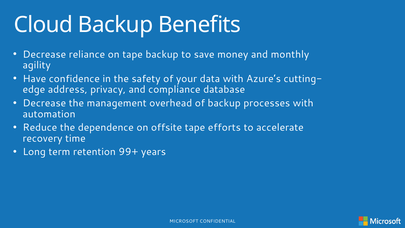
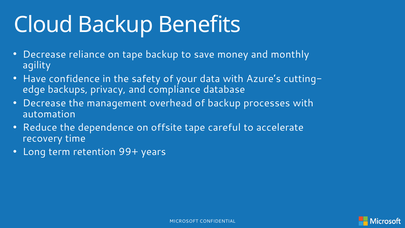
address: address -> backups (68, 90)
efforts: efforts -> careful (224, 127)
